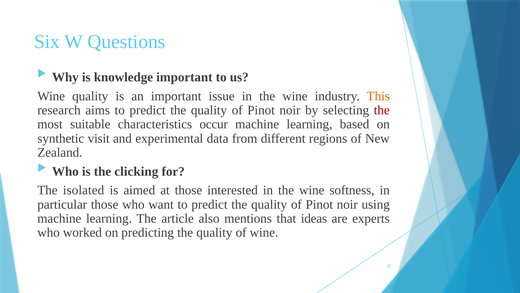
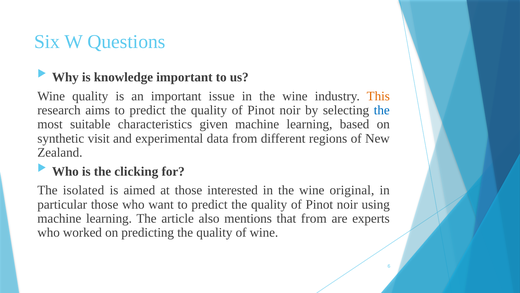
the colour: red -> blue (382, 110)
occur: occur -> given (214, 124)
softness: softness -> original (352, 190)
that ideas: ideas -> from (314, 218)
